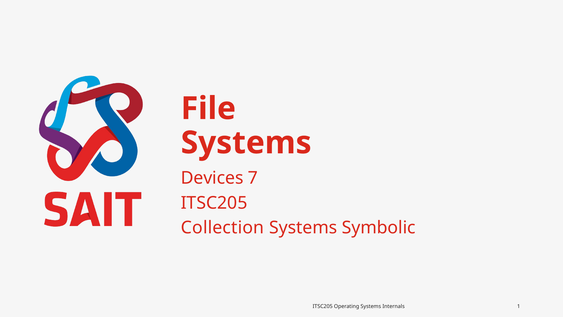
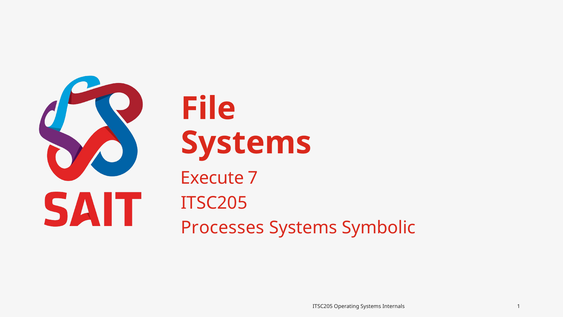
Devices: Devices -> Execute (212, 178)
Collection: Collection -> Processes (223, 228)
